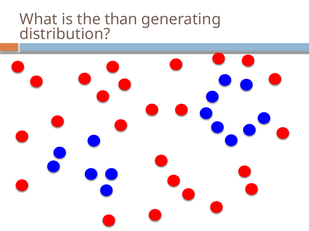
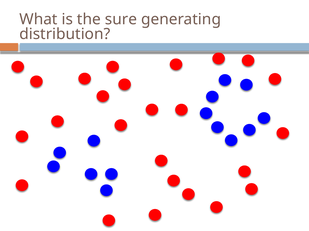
than: than -> sure (121, 19)
